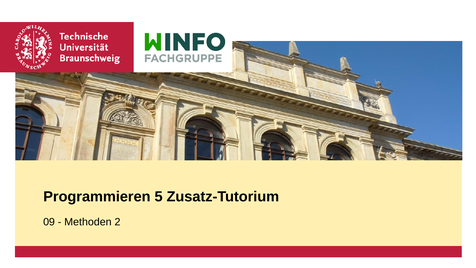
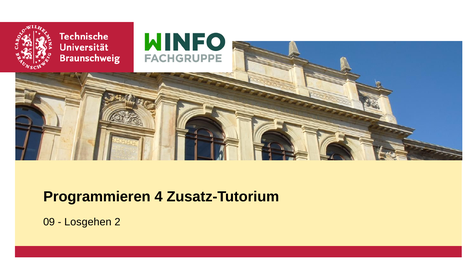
5: 5 -> 4 (159, 196)
Methoden: Methoden -> Losgehen (88, 222)
